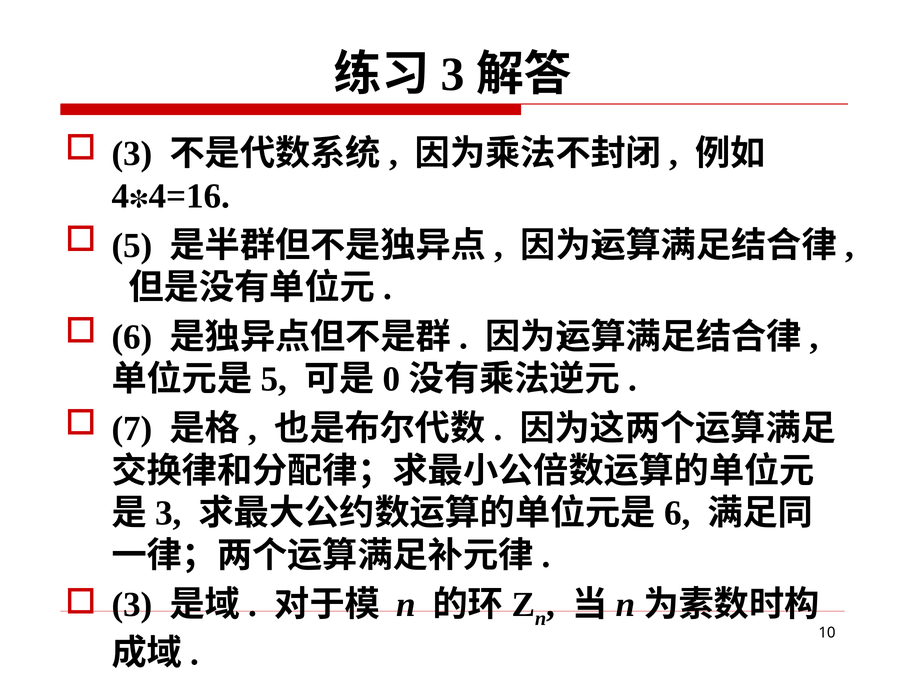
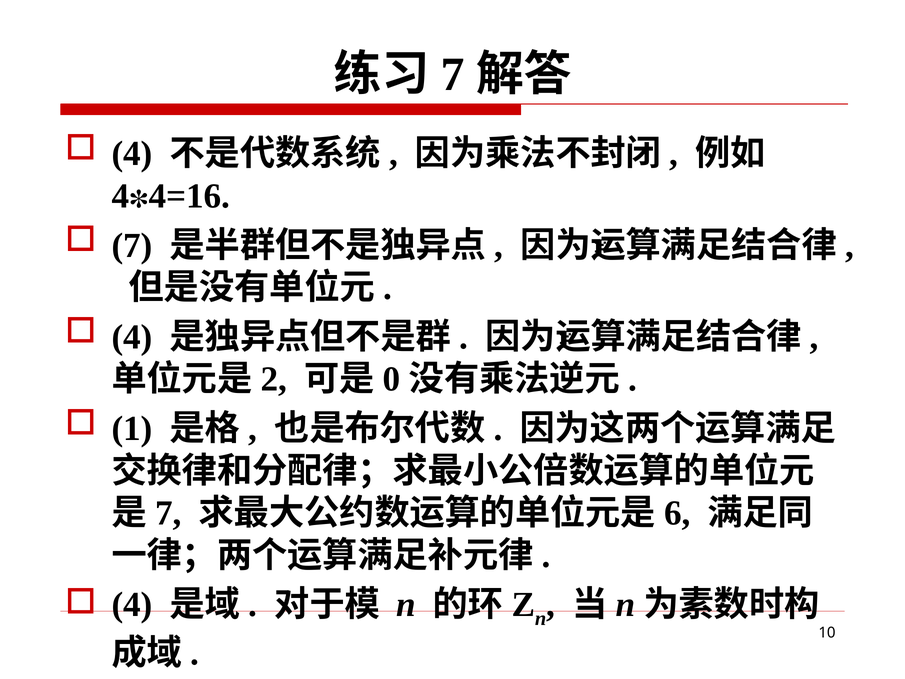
3: 3 -> 7 (453, 74)
3: 3 -> 4 (132, 154)
5: 5 -> 7 (132, 245)
6: 6 -> 4 (132, 337)
5: 5 -> 2 (274, 379)
7: 7 -> 1 (132, 429)
3: 3 -> 7 (168, 513)
3: 3 -> 4 (132, 605)
